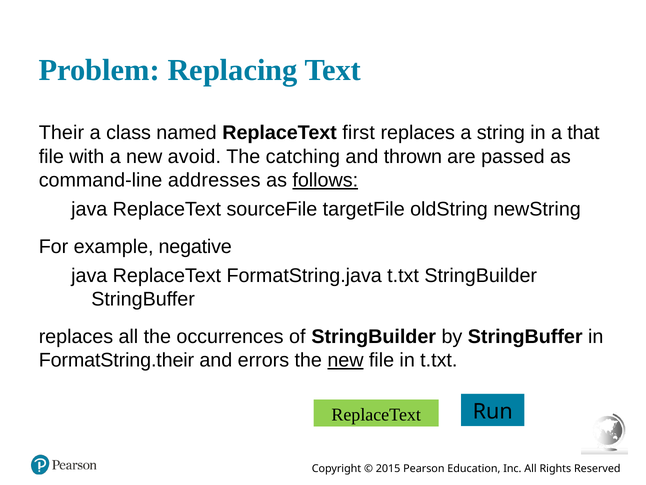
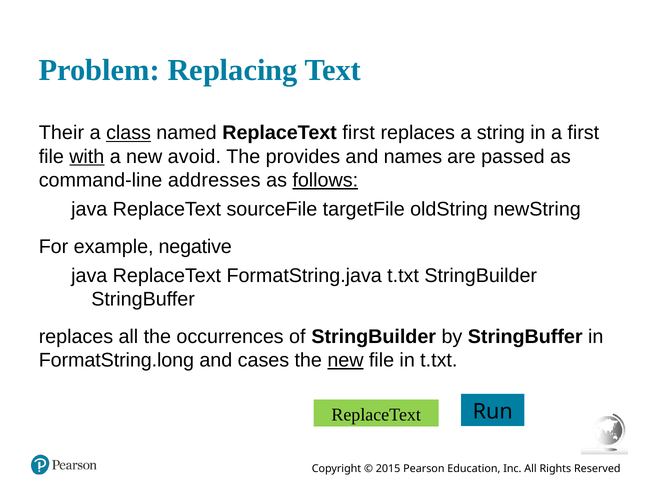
class underline: none -> present (129, 133)
a that: that -> first (583, 133)
with underline: none -> present (87, 156)
catching: catching -> provides (303, 156)
thrown: thrown -> names (413, 156)
FormatString.their: FormatString.their -> FormatString.long (116, 360)
errors: errors -> cases (263, 360)
